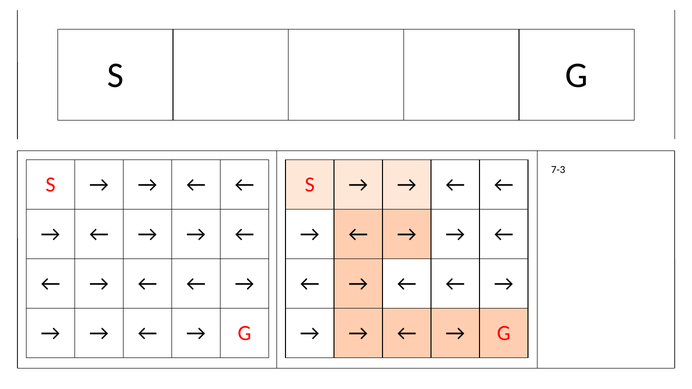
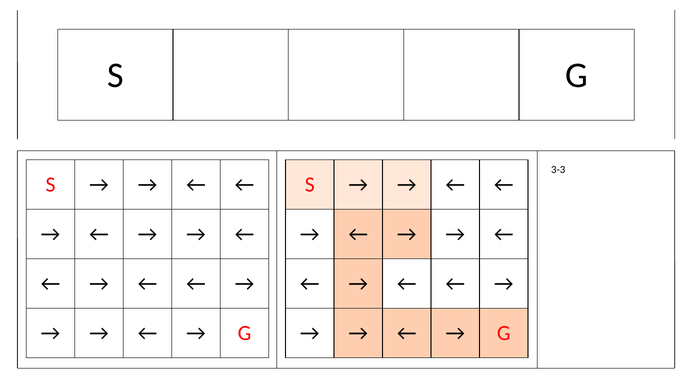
7-3: 7-3 -> 3-3 (558, 170)
